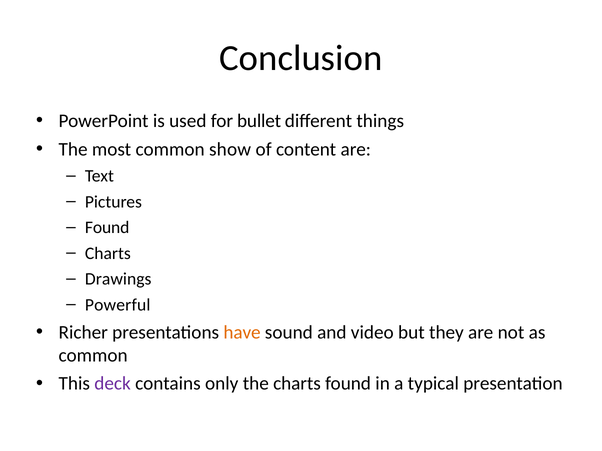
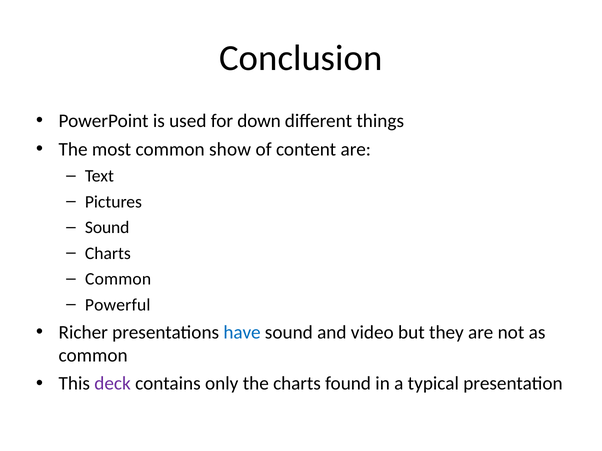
bullet: bullet -> down (259, 121)
Found: Found -> Sound (107, 228)
Drawings: Drawings -> Common (118, 279)
have colour: orange -> blue (242, 333)
